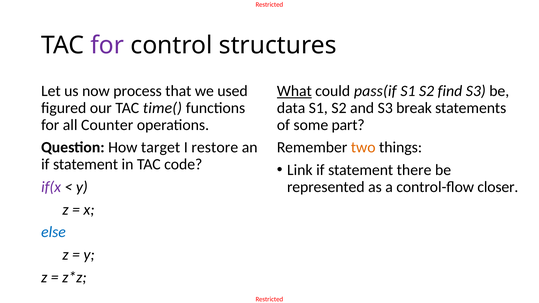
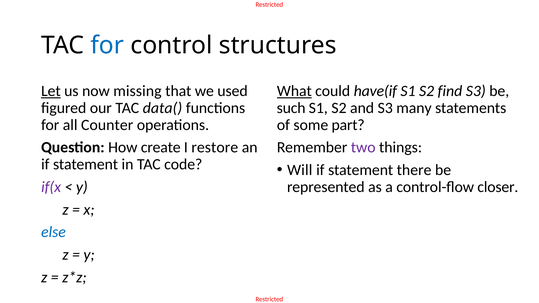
for colour: purple -> blue (107, 45)
Let underline: none -> present (51, 91)
process: process -> missing (137, 91)
pass(if: pass(if -> have(if (375, 91)
time(: time( -> data( (162, 108)
data: data -> such (291, 108)
break: break -> many (414, 108)
target: target -> create (161, 148)
two colour: orange -> purple (363, 148)
Link: Link -> Will (300, 170)
